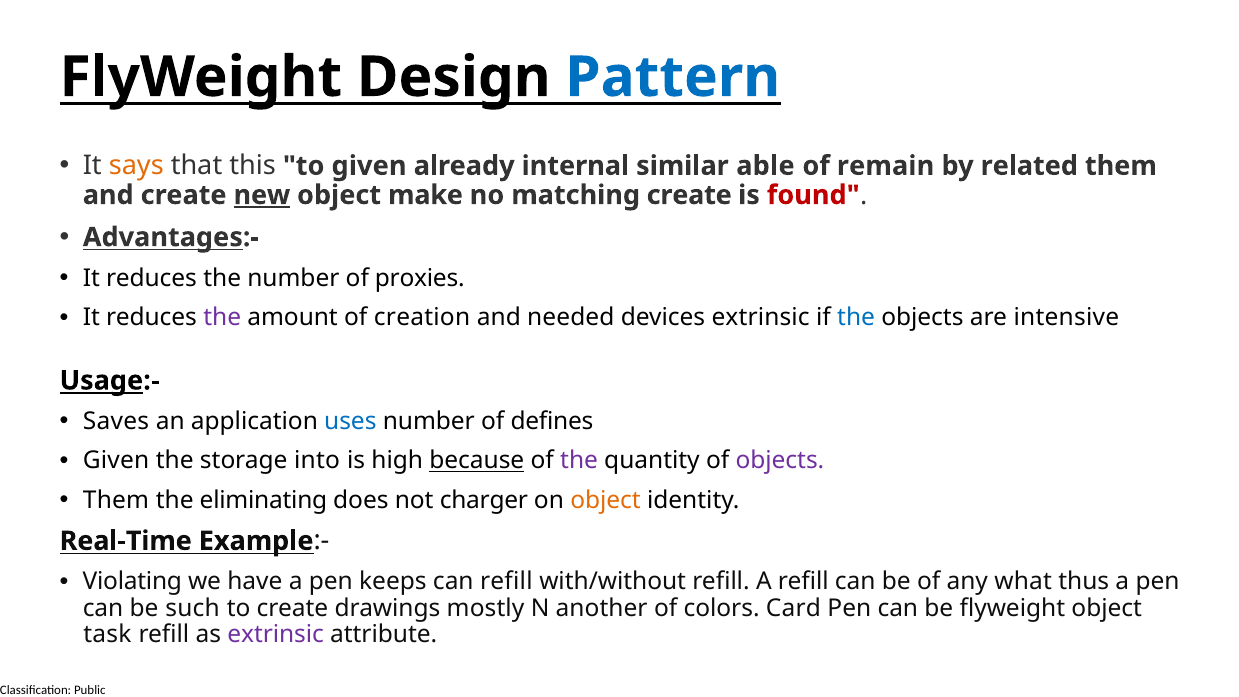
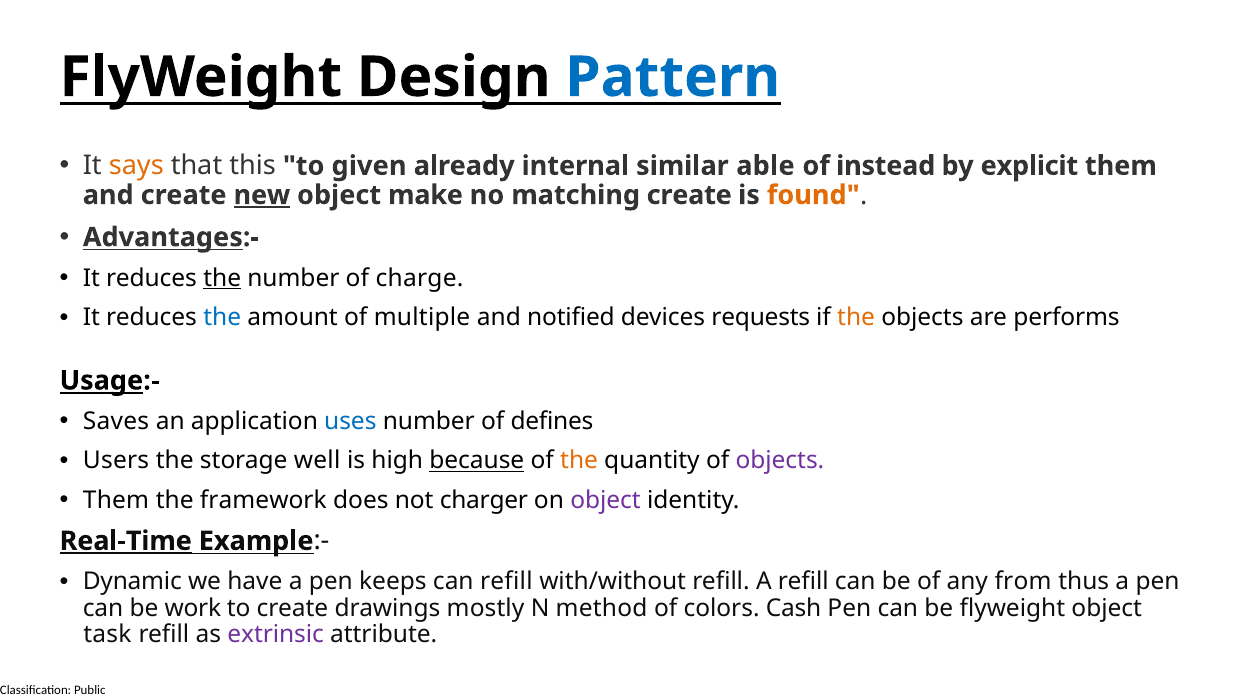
remain: remain -> instead (886, 166)
related: related -> explicit (1029, 166)
found colour: red -> orange (813, 195)
the underline: none -> present (222, 278)
proxies: proxies -> charge (420, 278)
the colour: purple -> blue (222, 317)
creation: creation -> multiple (422, 317)
needed: needed -> notified (571, 317)
devices extrinsic: extrinsic -> requests (761, 317)
the colour: blue -> orange (856, 317)
intensive: intensive -> performs (1067, 317)
Given: Given -> Users (116, 461)
into: into -> well (317, 461)
the colour: purple -> orange (579, 461)
eliminating: eliminating -> framework (263, 500)
object colour: orange -> purple (606, 500)
Real-Time underline: none -> present (126, 541)
Violating: Violating -> Dynamic (132, 582)
what: what -> from (1023, 582)
such: such -> work (193, 608)
another: another -> method (602, 608)
Card: Card -> Cash (794, 608)
